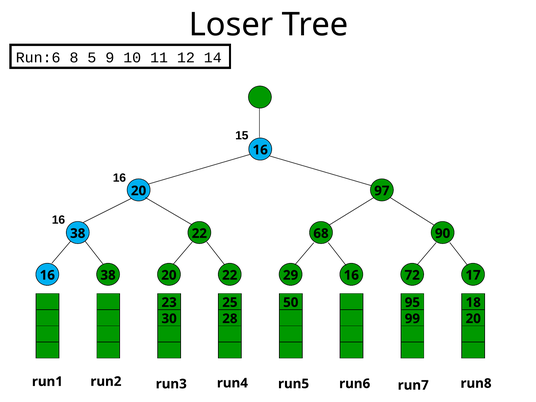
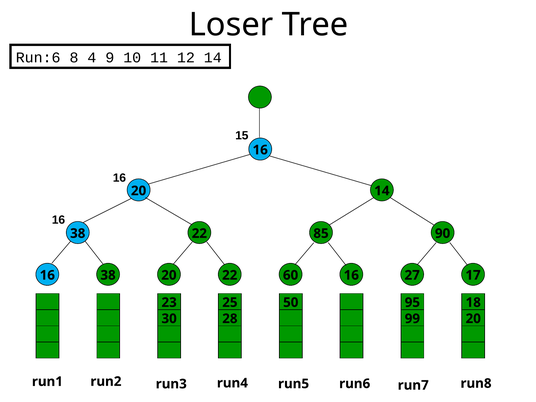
5: 5 -> 4 (92, 57)
20 97: 97 -> 14 (382, 191)
68: 68 -> 85 (321, 233)
29: 29 -> 60 (291, 275)
72: 72 -> 27 (412, 275)
